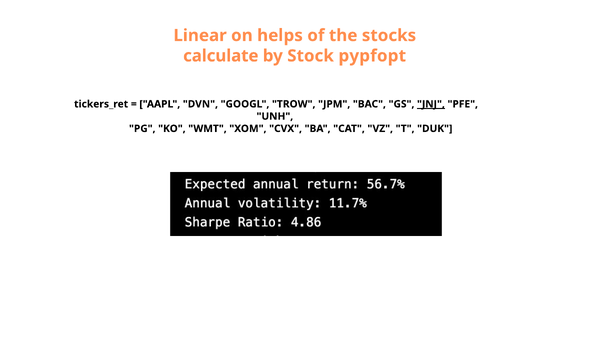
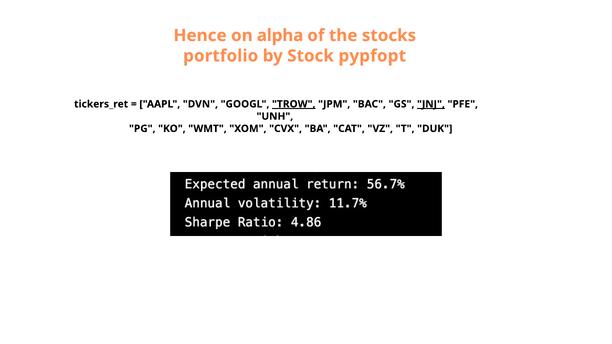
Linear: Linear -> Hence (200, 36)
helps: helps -> alpha (280, 36)
calculate: calculate -> portfolio (221, 56)
TROW underline: none -> present (294, 104)
